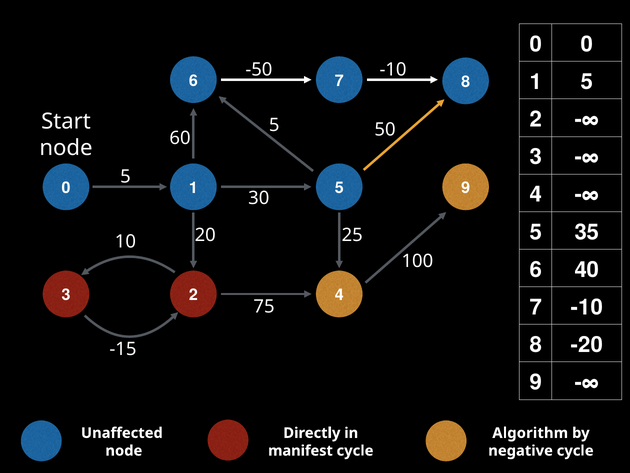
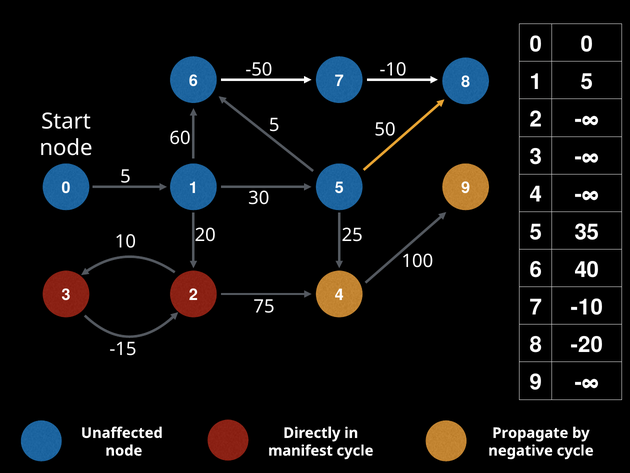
Algorithm: Algorithm -> Propagate (530, 433)
